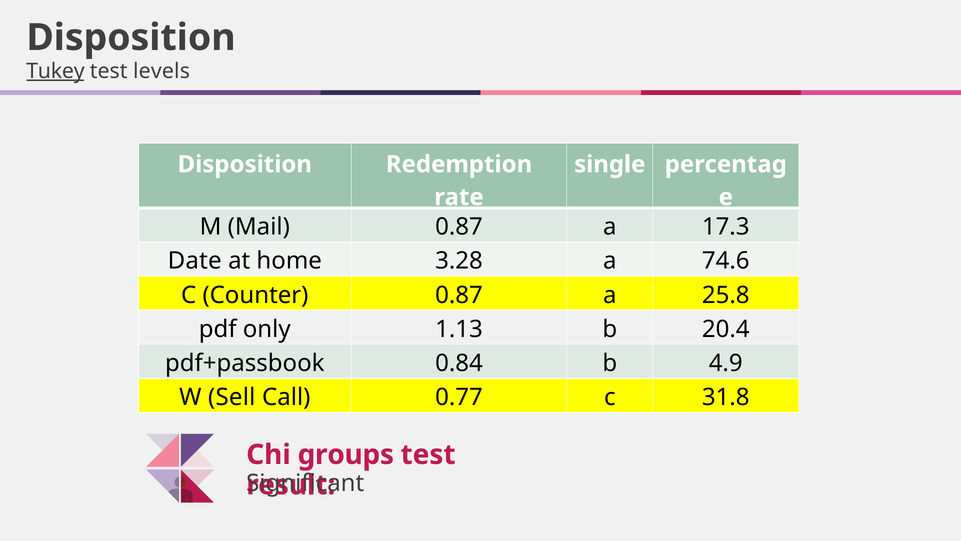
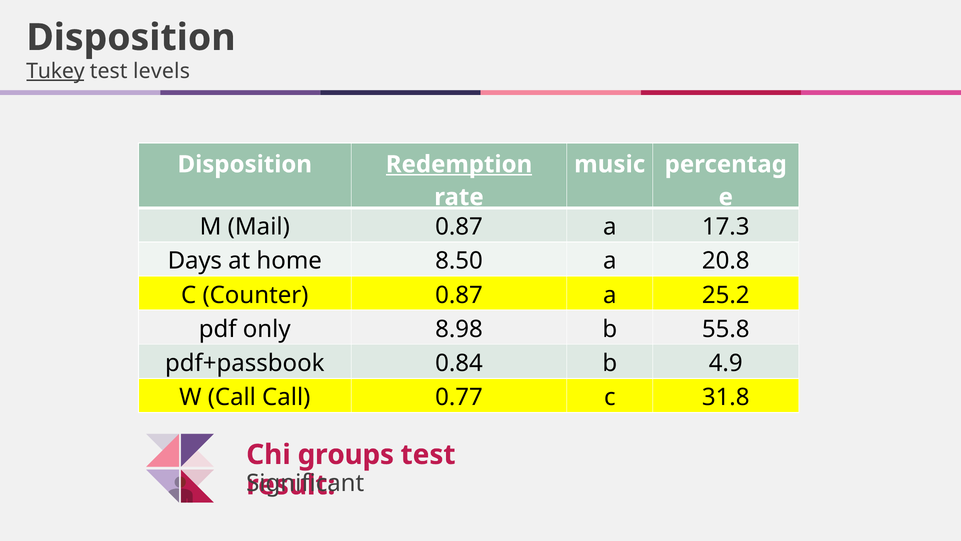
Redemption underline: none -> present (459, 164)
single: single -> music (610, 164)
Date: Date -> Days (195, 261)
3.28: 3.28 -> 8.50 (459, 261)
74.6: 74.6 -> 20.8 (726, 261)
25.8: 25.8 -> 25.2 (726, 295)
1.13: 1.13 -> 8.98 (459, 329)
20.4: 20.4 -> 55.8 (726, 329)
W Sell: Sell -> Call (232, 397)
